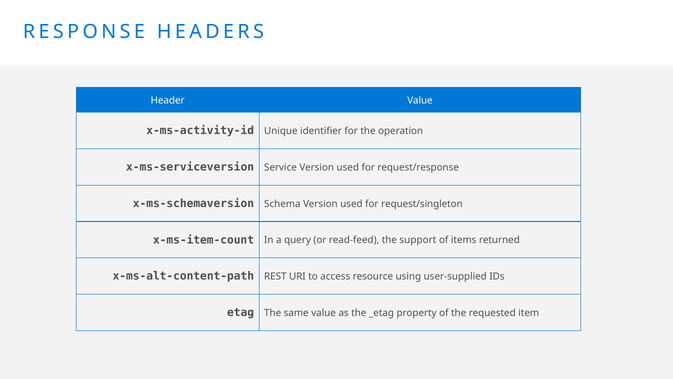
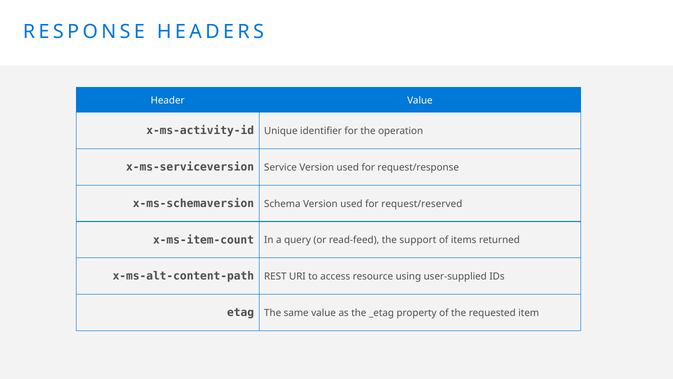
request/singleton: request/singleton -> request/reserved (422, 204)
